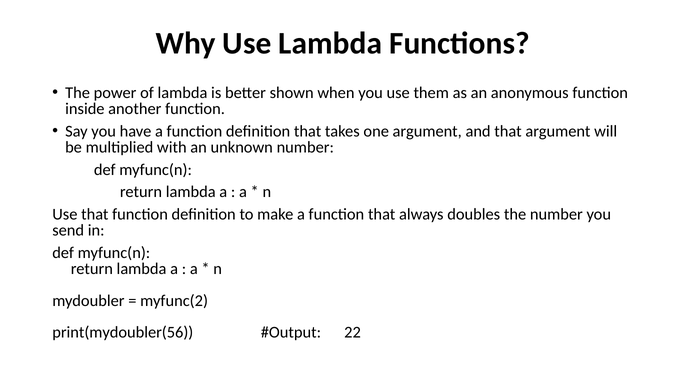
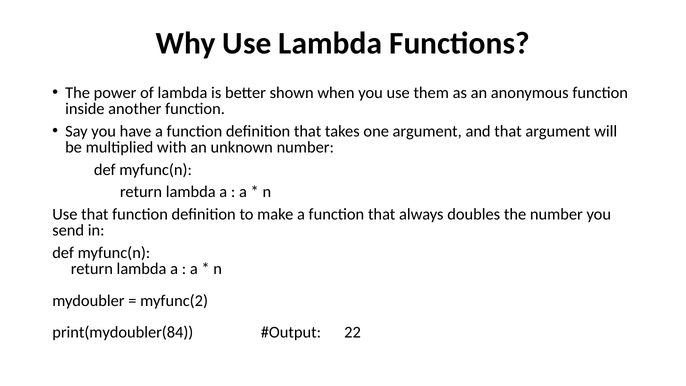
print(mydoubler(56: print(mydoubler(56 -> print(mydoubler(84 (123, 332)
